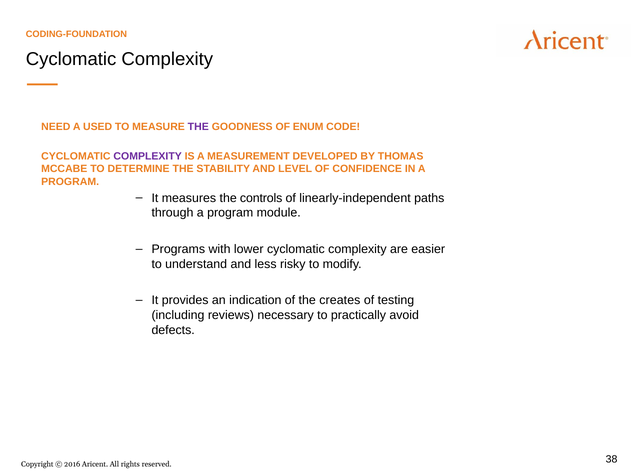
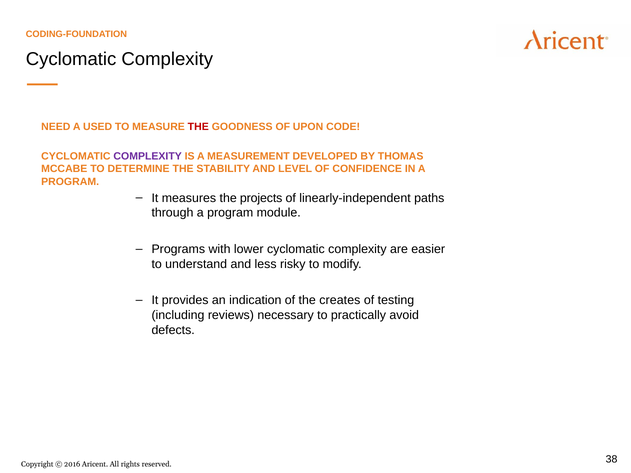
THE colour: purple -> red (198, 127)
ENUM: ENUM -> UPON (308, 127)
controls: controls -> projects (261, 198)
